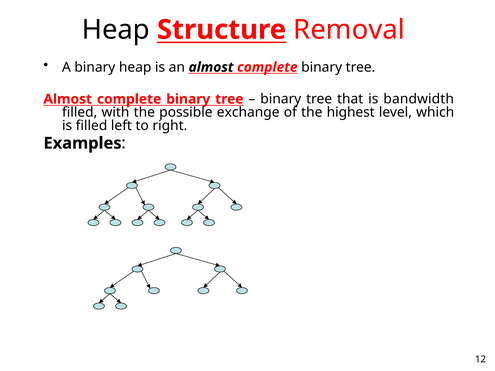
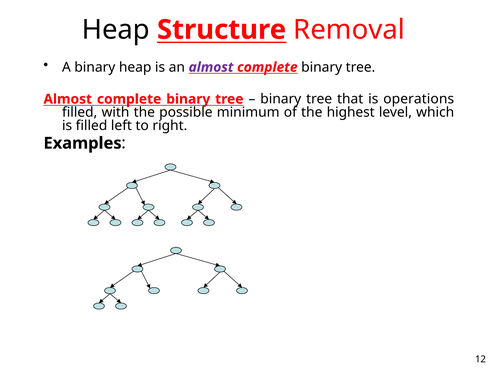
almost colour: black -> purple (211, 67)
bandwidth: bandwidth -> operations (419, 99)
exchange: exchange -> minimum (248, 112)
